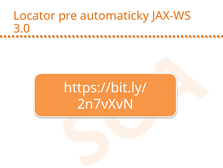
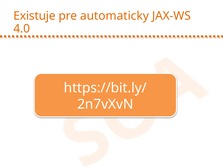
Locator: Locator -> Existuje (34, 16)
3.0: 3.0 -> 4.0 (22, 29)
